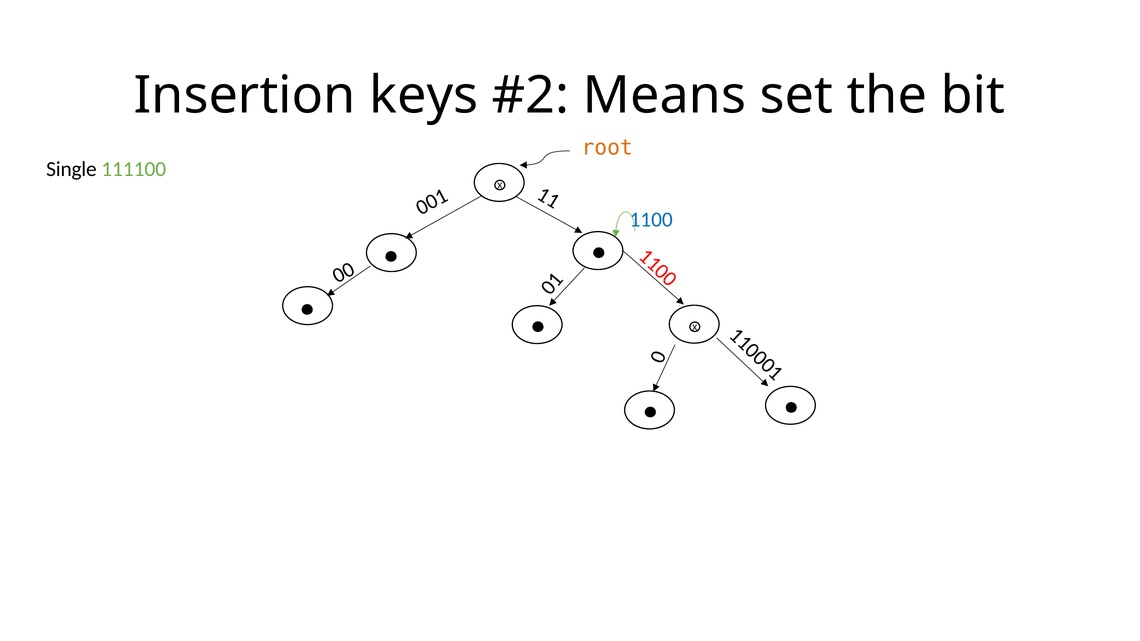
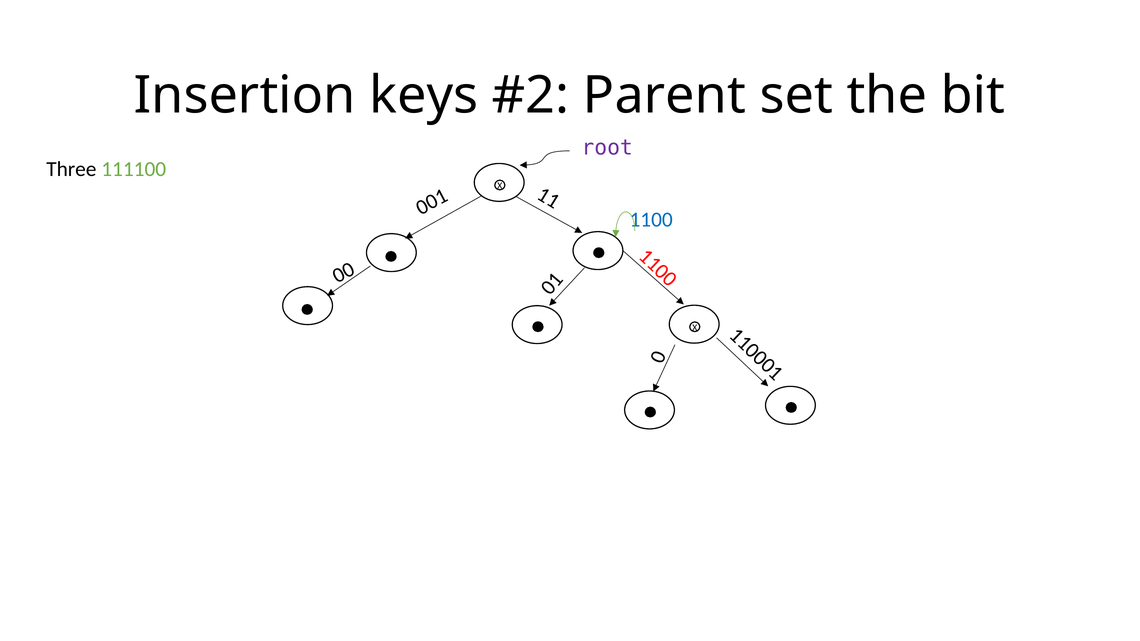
Means: Means -> Parent (665, 96)
root colour: orange -> purple (607, 148)
Single: Single -> Three (71, 169)
